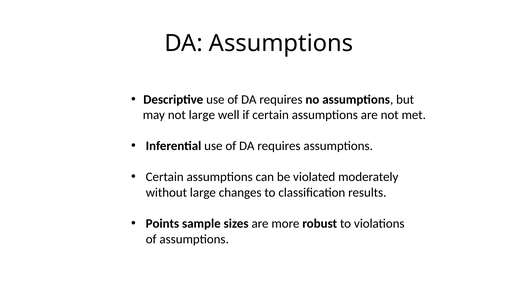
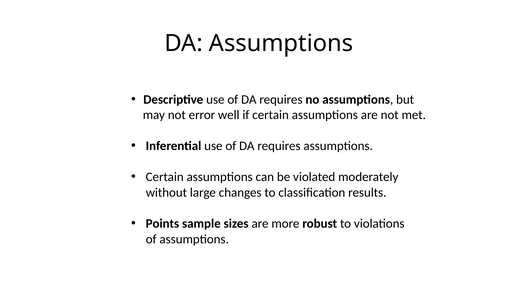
not large: large -> error (202, 115)
